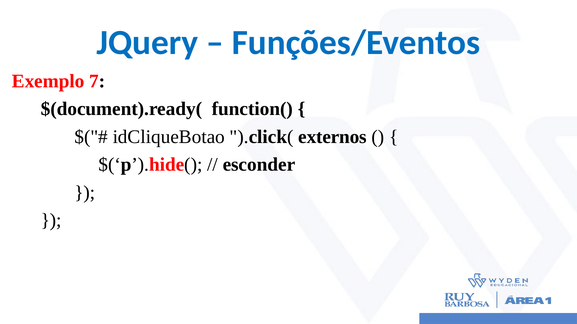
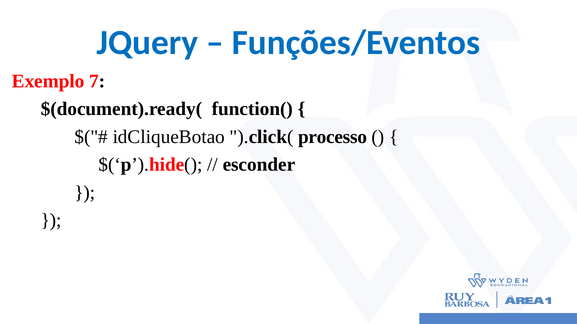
externos: externos -> processo (333, 137)
